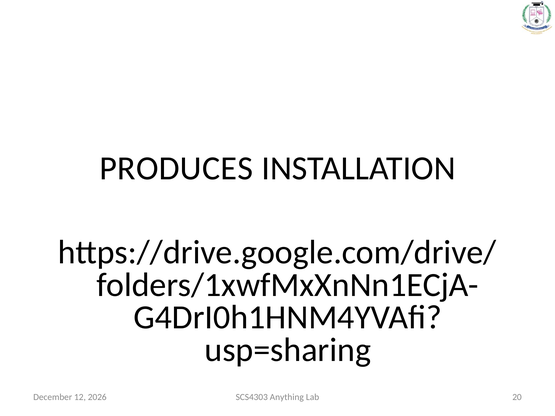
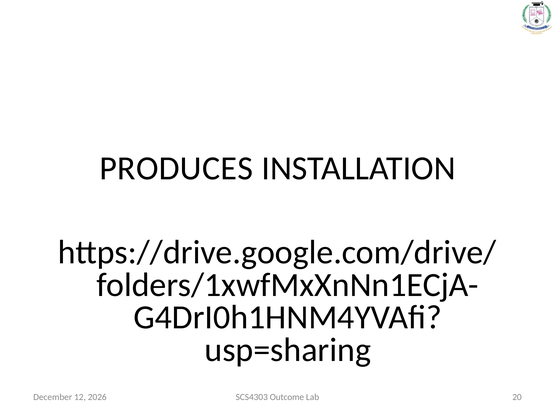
Anything: Anything -> Outcome (287, 397)
